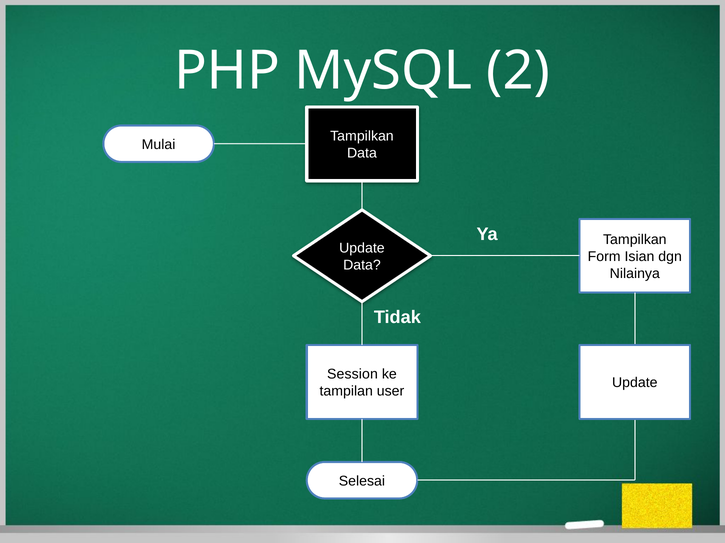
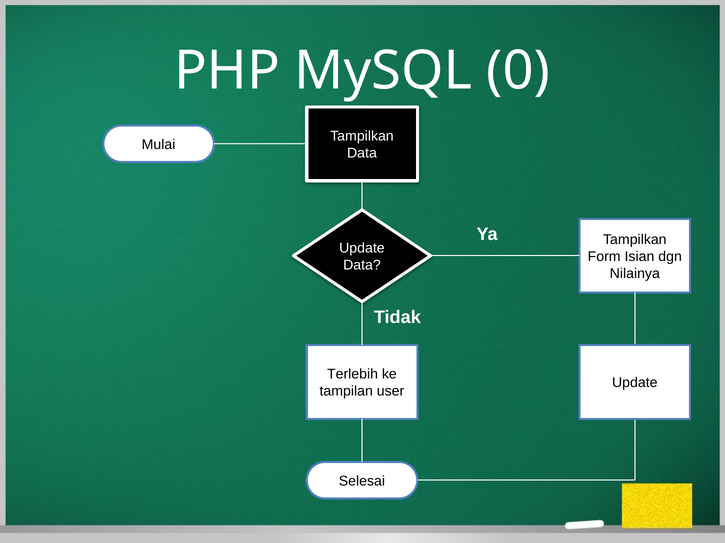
2: 2 -> 0 (518, 71)
Session: Session -> Terlebih (353, 375)
